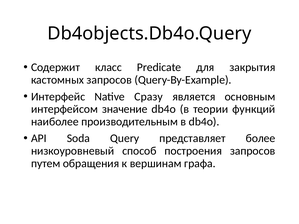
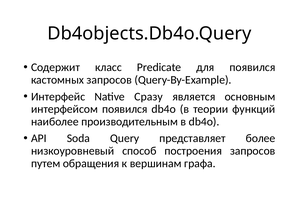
для закрытия: закрытия -> появился (252, 67)
интерфейсом значение: значение -> появился (125, 109)
